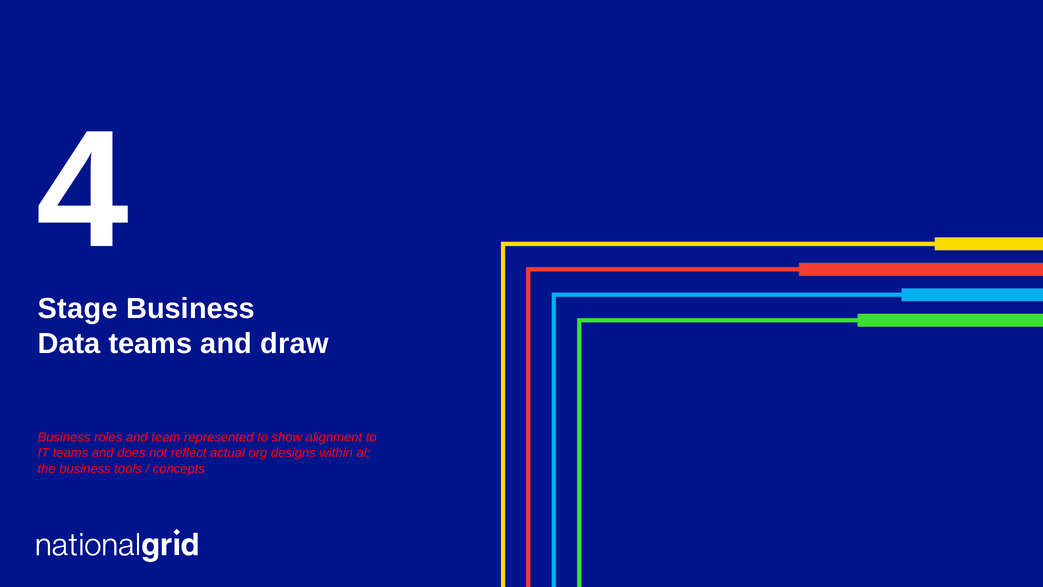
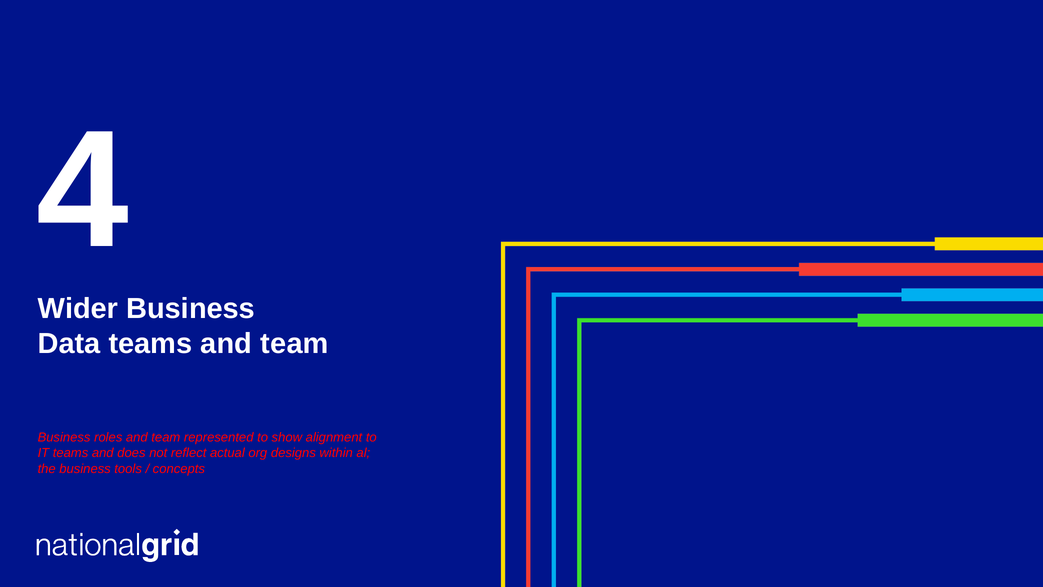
Stage: Stage -> Wider (78, 309)
teams and draw: draw -> team (294, 344)
